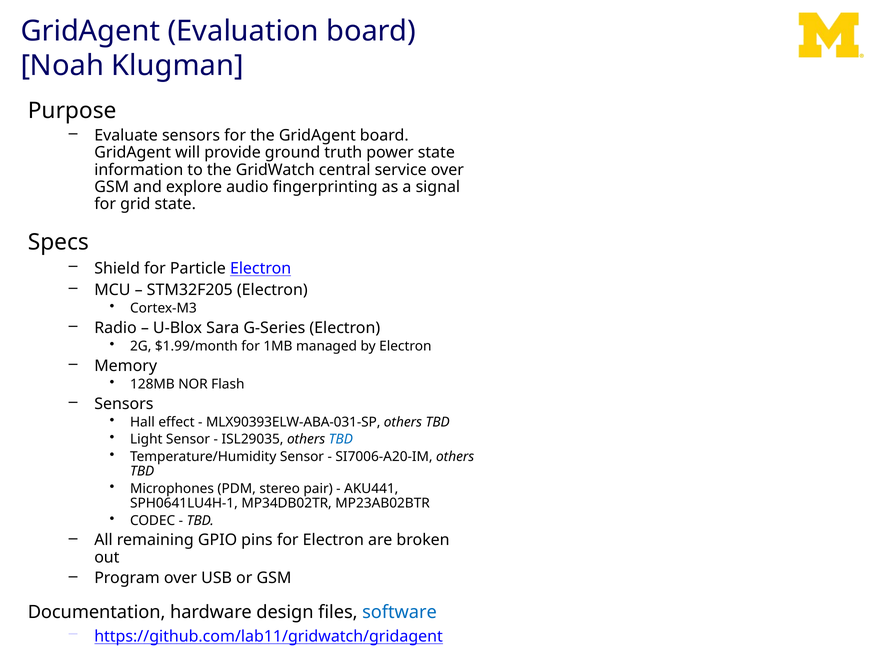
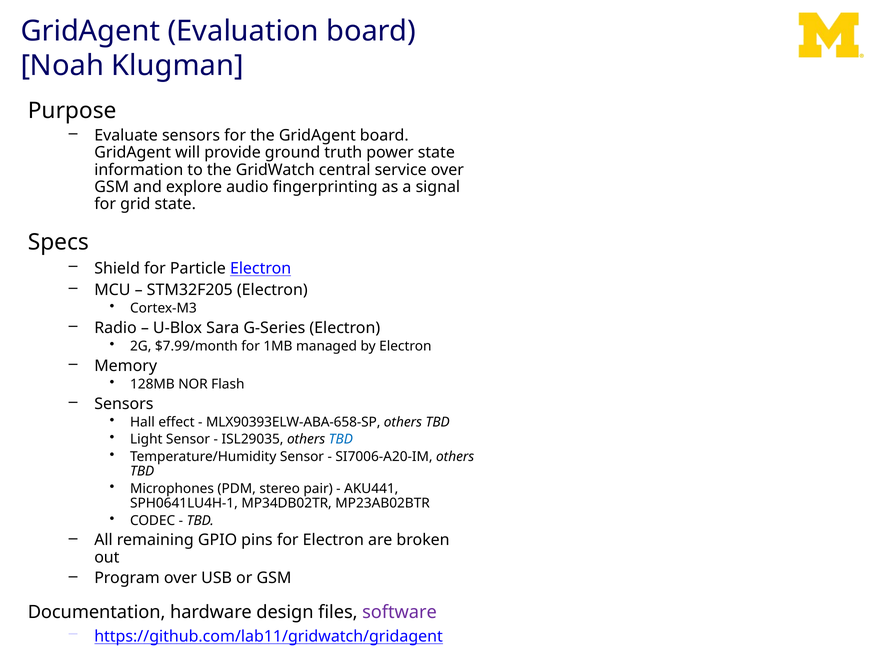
$1.99/month: $1.99/month -> $7.99/month (196, 346)
MLX90393ELW-ABA-031-SP: MLX90393ELW-ABA-031-SP -> MLX90393ELW-ABA-658-SP (293, 422)
software colour: blue -> purple (400, 613)
